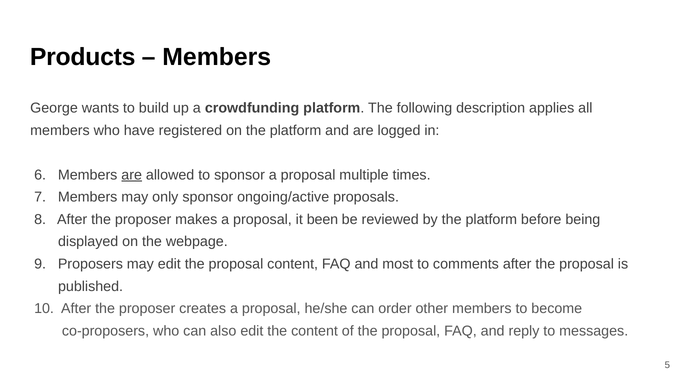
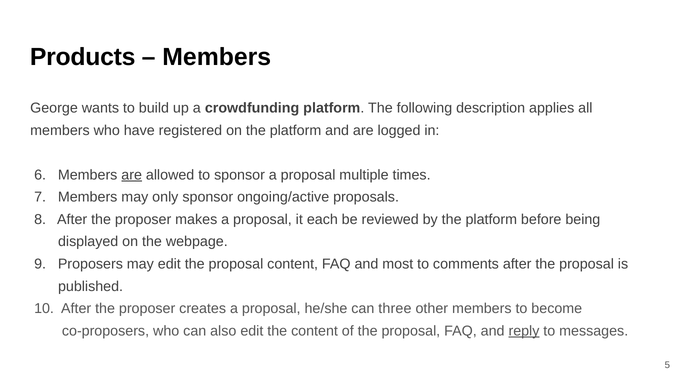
been: been -> each (322, 219)
order: order -> three (395, 309)
reply underline: none -> present (524, 331)
